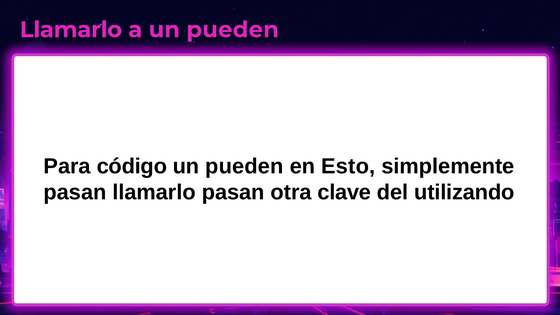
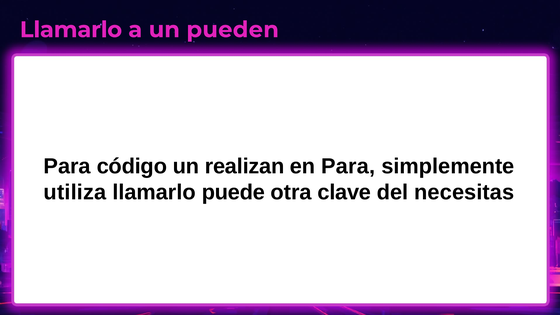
pueden: pueden -> realizan (245, 166)
en Esto: Esto -> Para (348, 166)
pasan: pasan -> utiliza (75, 192)
llamarlo pasan: pasan -> puede (233, 192)
utilizando: utilizando -> necesitas (464, 192)
